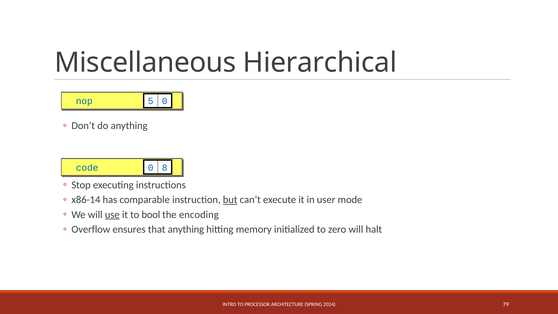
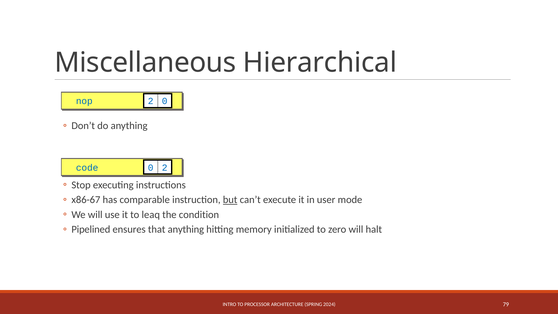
nop 5: 5 -> 2 (151, 101)
0 8: 8 -> 2 (165, 168)
x86-14: x86-14 -> x86-67 (86, 200)
use underline: present -> none (112, 214)
bool: bool -> leaq (151, 214)
encoding: encoding -> condition (199, 214)
Overflow: Overflow -> Pipelined (91, 229)
